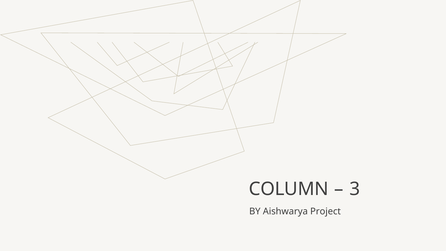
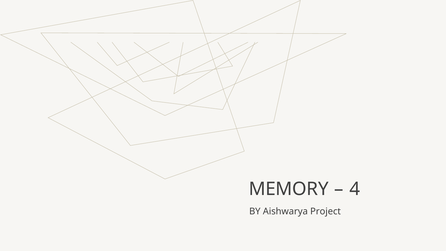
COLUMN: COLUMN -> MEMORY (289, 189)
3: 3 -> 4 (355, 189)
